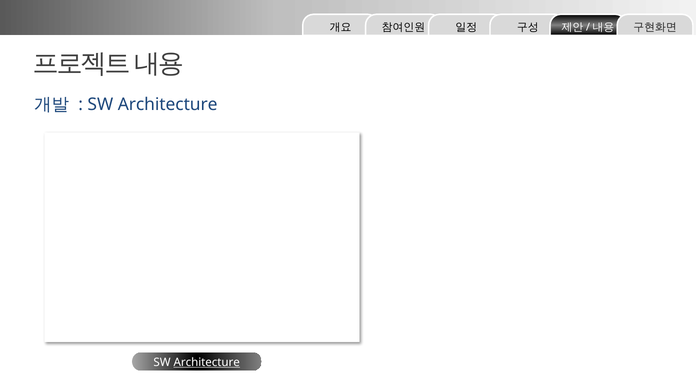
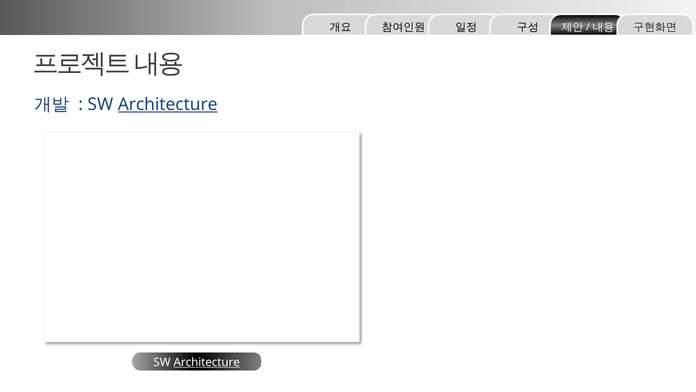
Architecture underline: none -> present (168, 104)
